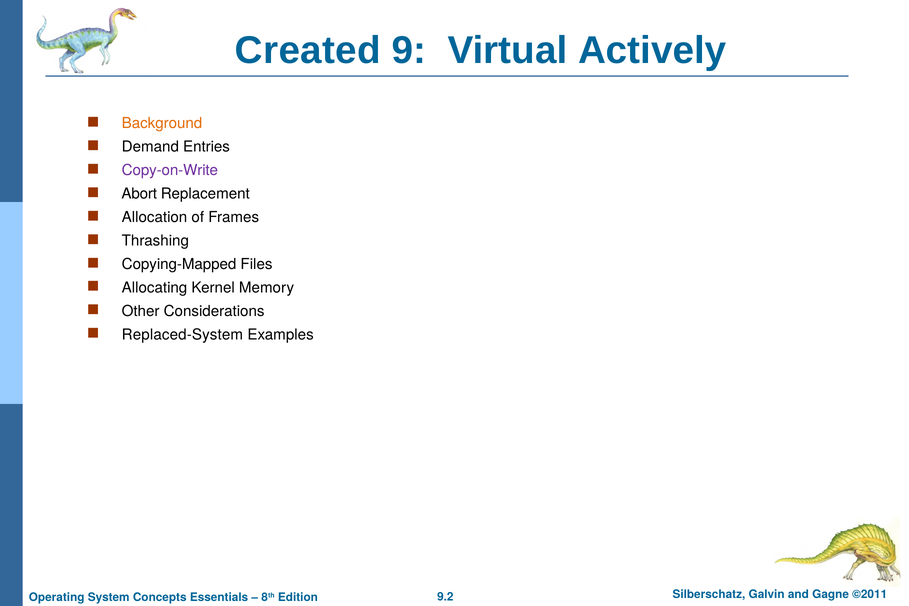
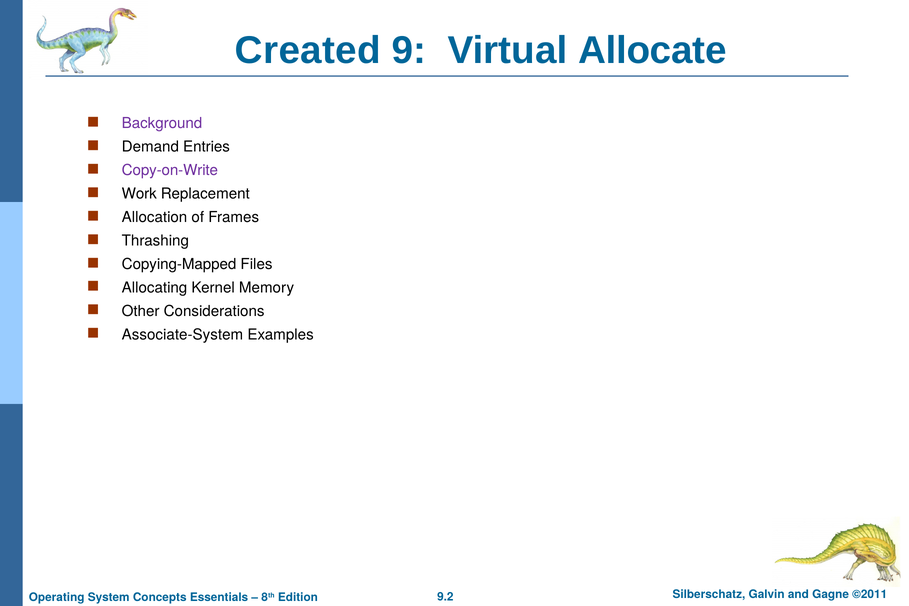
Actively: Actively -> Allocate (652, 51)
Background colour: orange -> purple (162, 123)
Abort: Abort -> Work (139, 194)
Replaced-System: Replaced-System -> Associate-System (182, 335)
